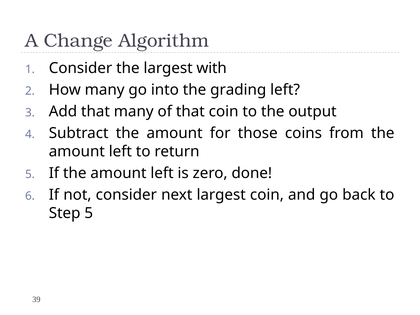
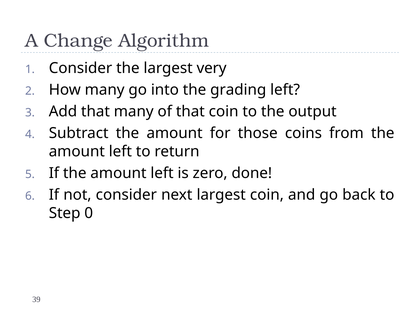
with: with -> very (212, 68)
Step 5: 5 -> 0 (89, 213)
